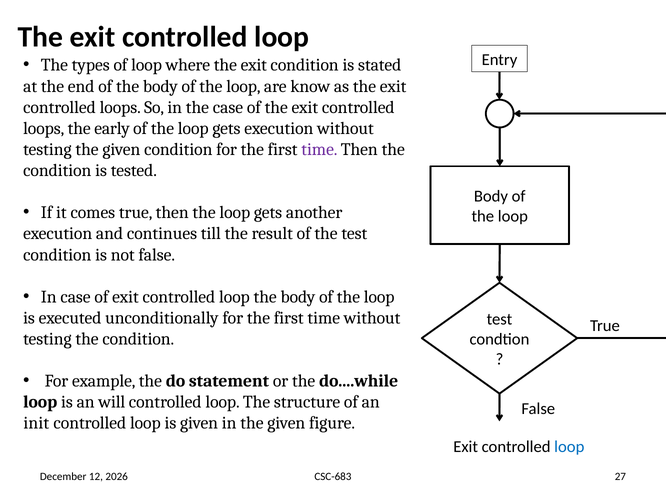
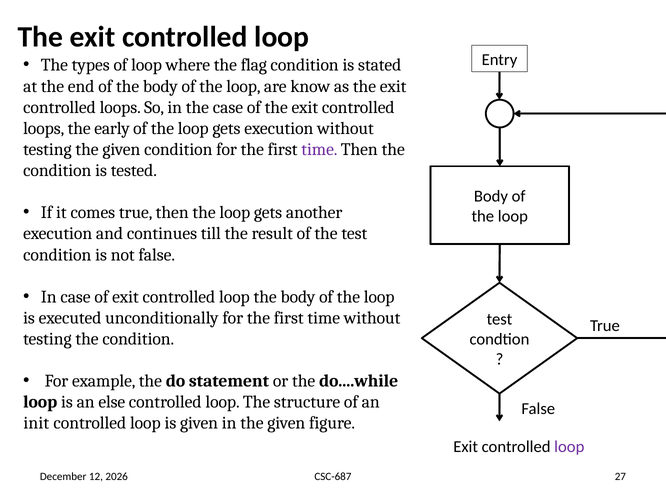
where the exit: exit -> flag (254, 65)
will: will -> else (112, 403)
loop colour: blue -> purple (569, 447)
CSC-683: CSC-683 -> CSC-687 (333, 477)
